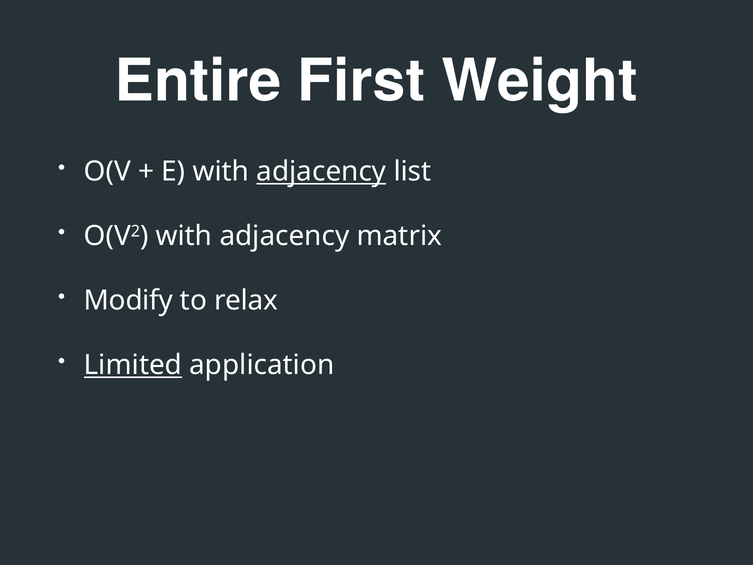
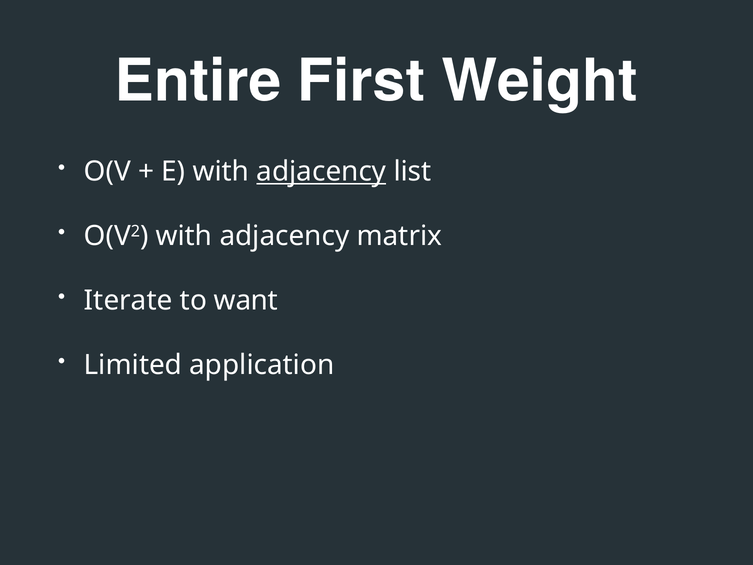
Modify: Modify -> Iterate (128, 301)
relax: relax -> want (246, 301)
Limited underline: present -> none (133, 365)
